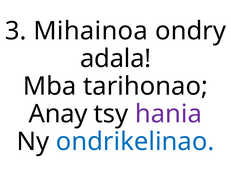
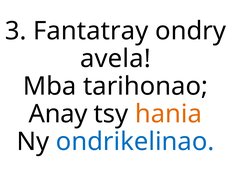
Mihainoa: Mihainoa -> Fantatray (91, 31)
adala: adala -> avela (115, 59)
hania colour: purple -> orange (168, 114)
